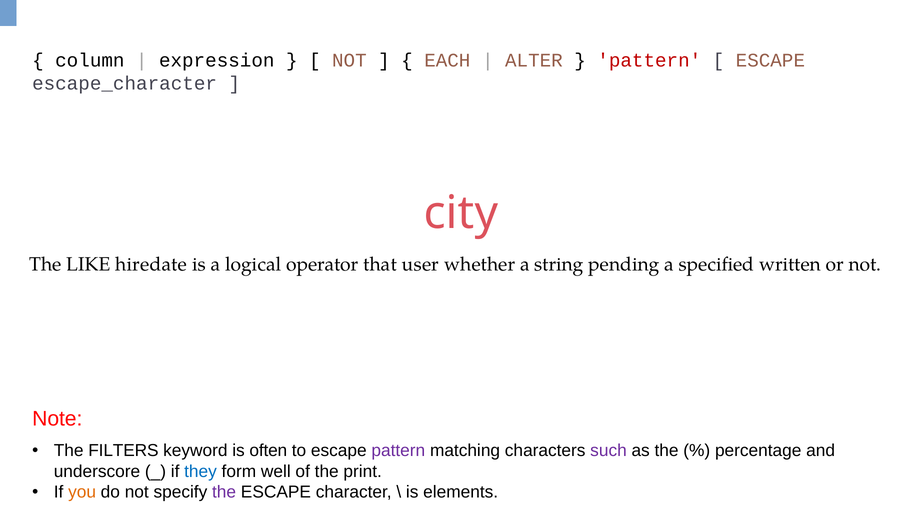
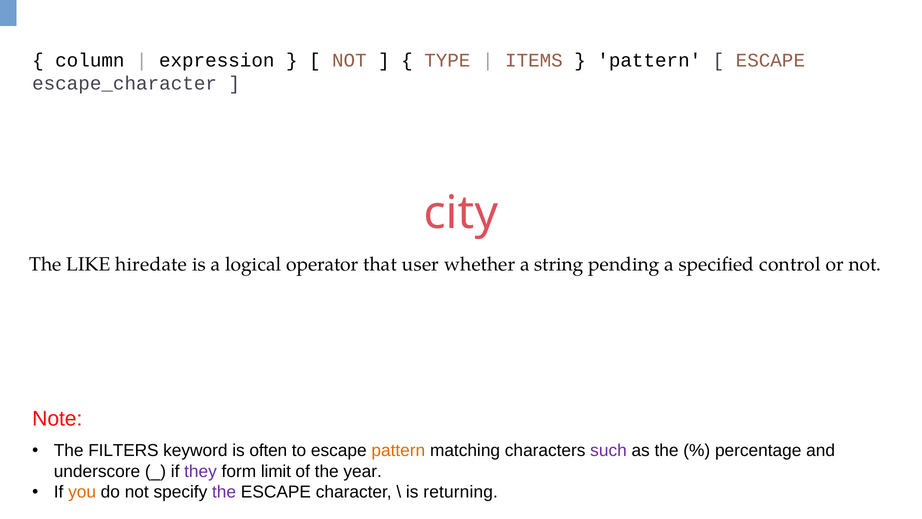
EACH: EACH -> TYPE (447, 60)
ALTER: ALTER -> ITEMS (534, 60)
pattern colour: red -> black (649, 60)
written: written -> control (790, 264)
pattern colour: purple -> orange (398, 450)
they colour: blue -> purple (201, 471)
well: well -> limit (276, 471)
print: print -> year (363, 471)
elements: elements -> returning (461, 492)
